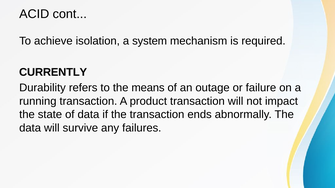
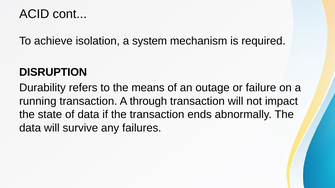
CURRENTLY: CURRENTLY -> DISRUPTION (53, 72)
product: product -> through (148, 101)
